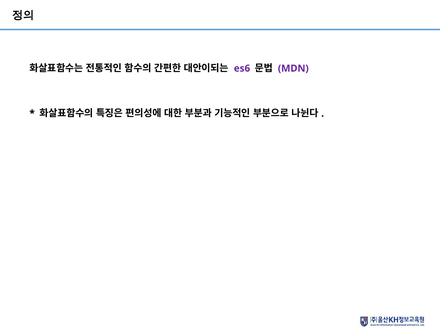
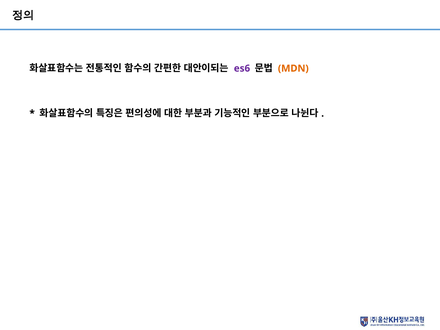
MDN colour: purple -> orange (293, 68)
